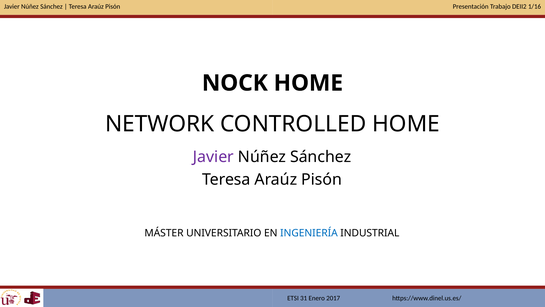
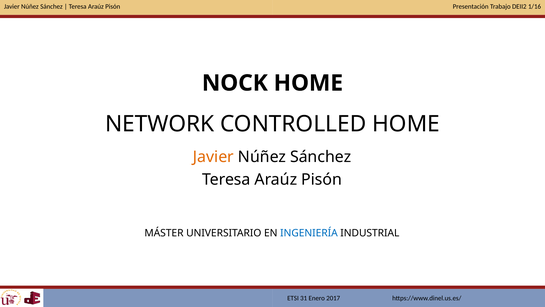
Javier colour: purple -> orange (213, 157)
